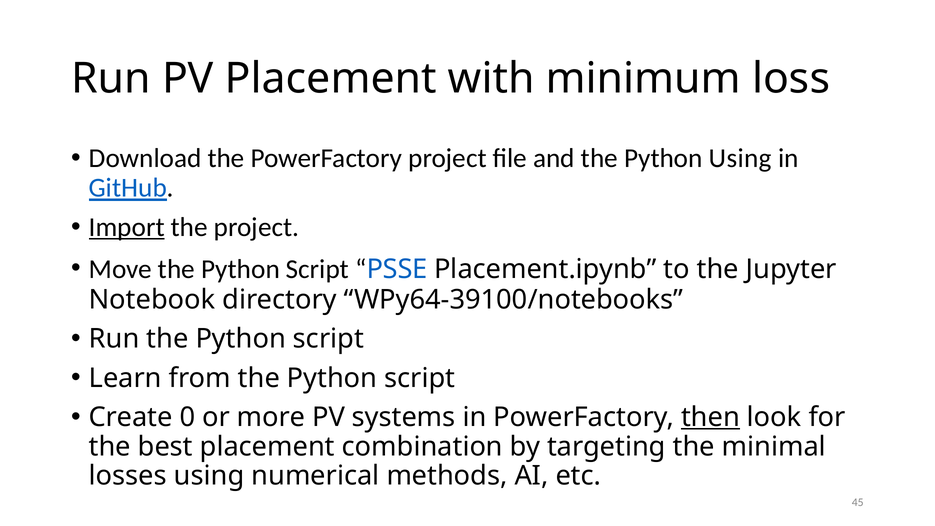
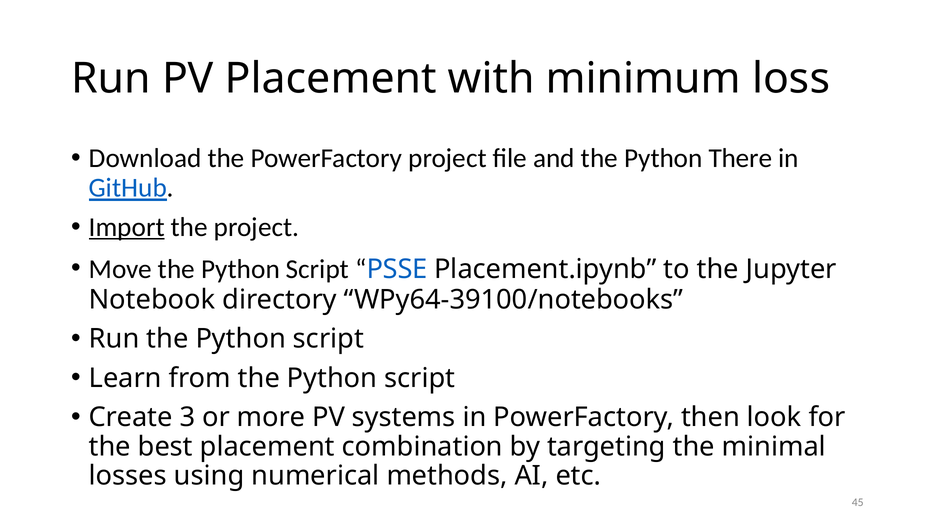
Python Using: Using -> There (740, 158)
0: 0 -> 3 (187, 417)
then underline: present -> none (710, 417)
